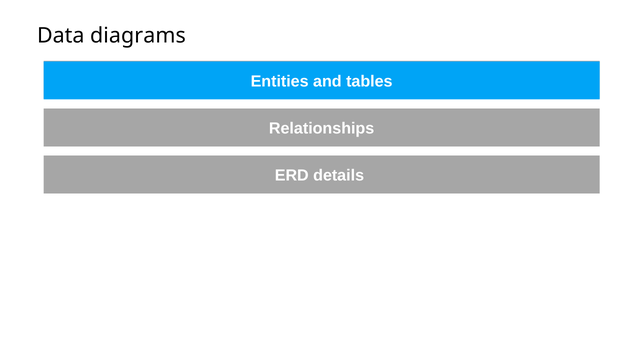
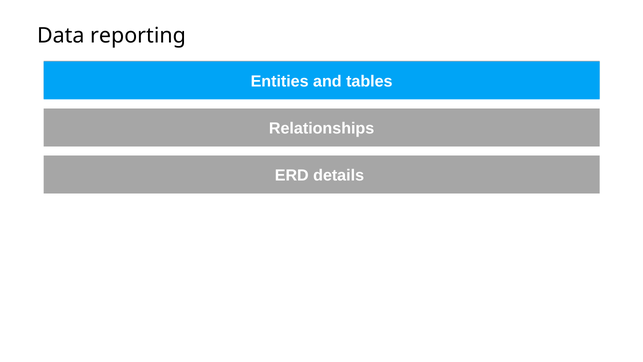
diagrams: diagrams -> reporting (138, 36)
